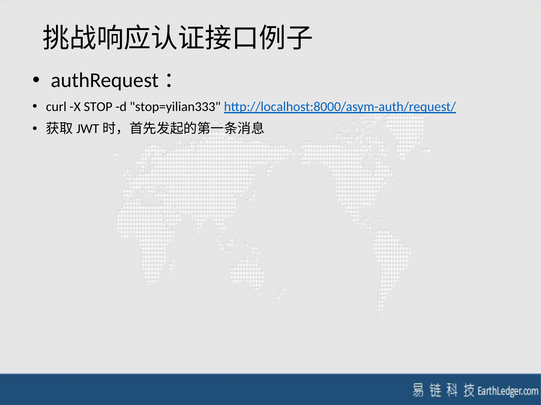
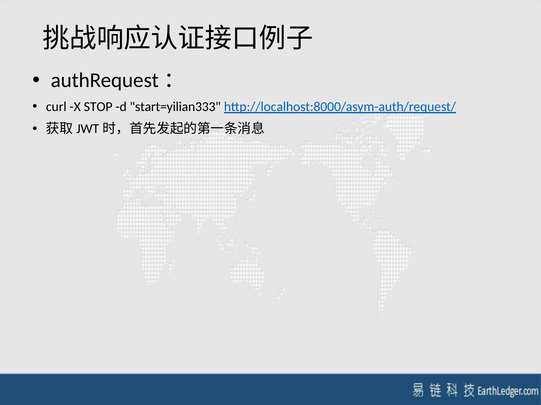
stop=yilian333: stop=yilian333 -> start=yilian333 (175, 107)
